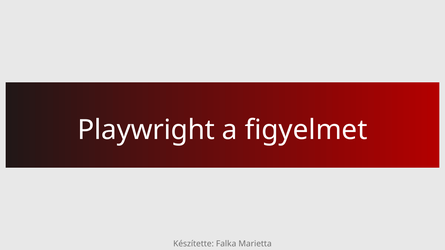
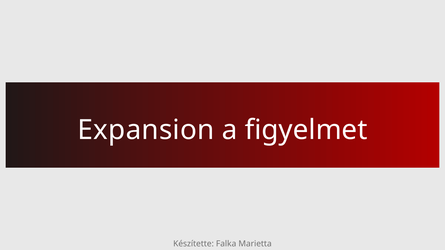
Playwright: Playwright -> Expansion (146, 130)
